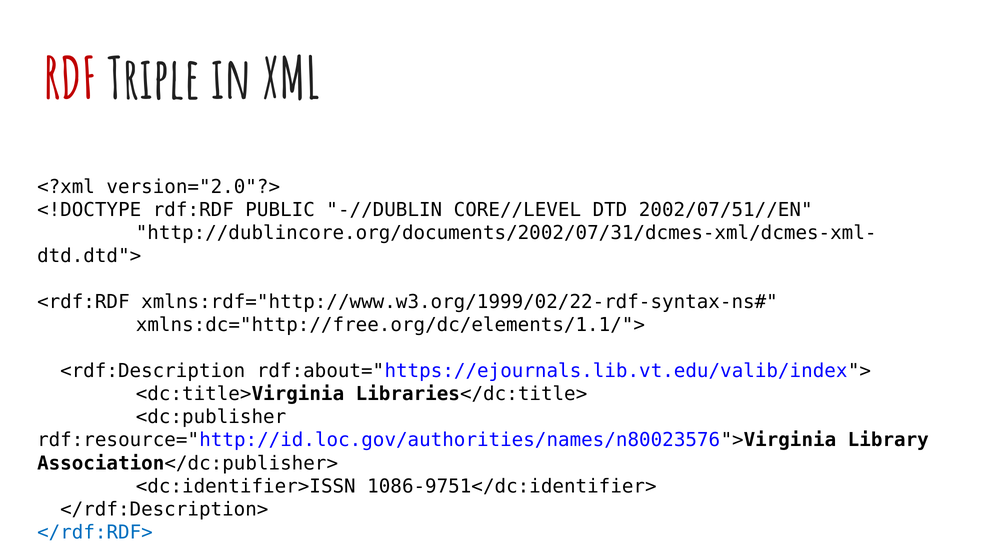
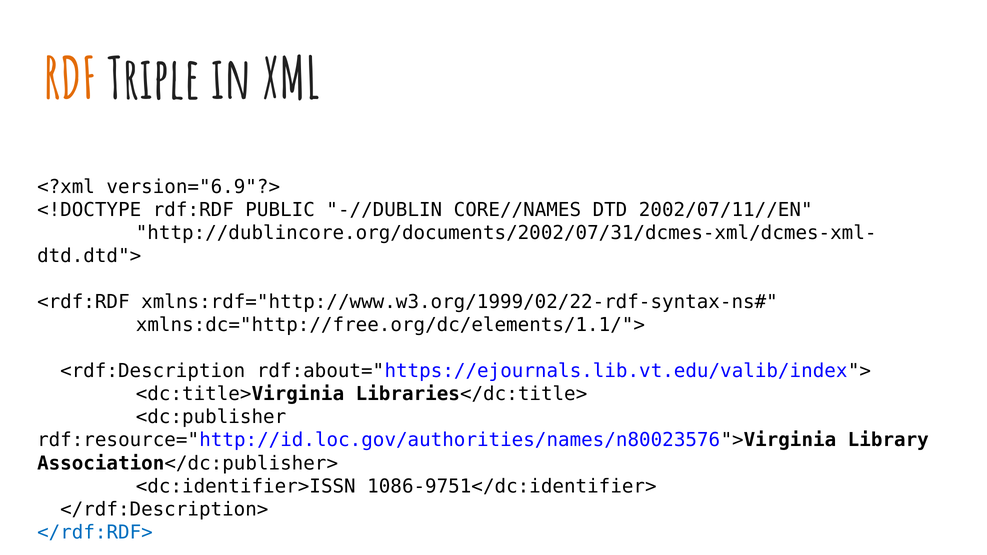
RDF colour: red -> orange (70, 80)
version="2.0"?>: version="2.0"?> -> version="6.9"?> (193, 187)
CORE//LEVEL: CORE//LEVEL -> CORE//NAMES (517, 210)
2002/07/51//EN: 2002/07/51//EN -> 2002/07/11//EN (726, 210)
